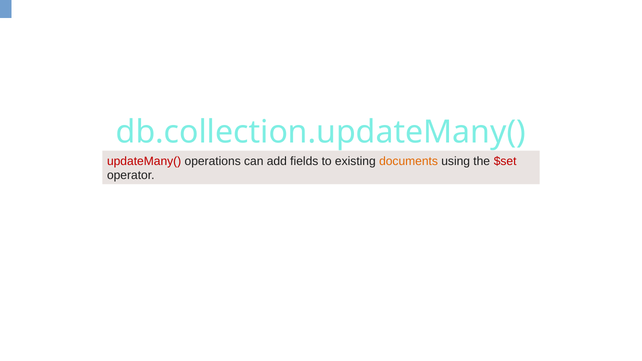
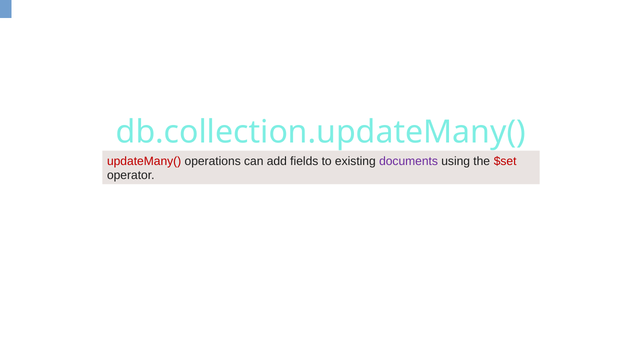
documents colour: orange -> purple (409, 161)
